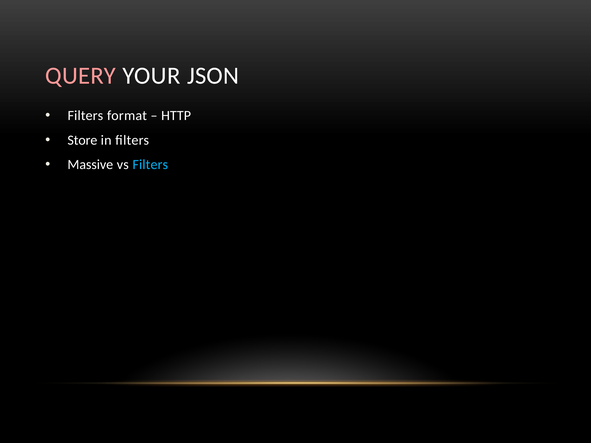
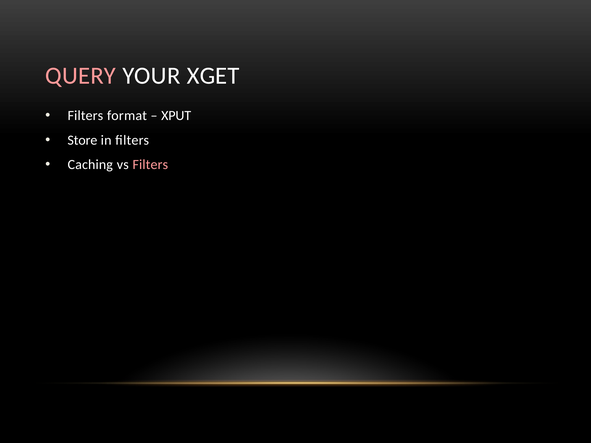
JSON: JSON -> XGET (213, 76)
HTTP: HTTP -> XPUT (176, 116)
Massive: Massive -> Caching (90, 165)
Filters colour: light blue -> pink (150, 165)
